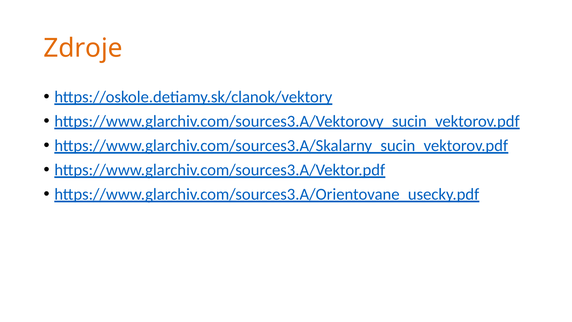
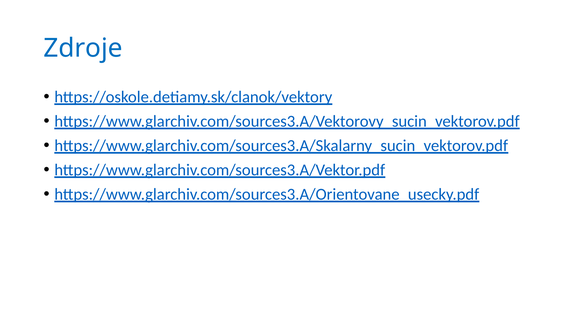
Zdroje colour: orange -> blue (83, 48)
